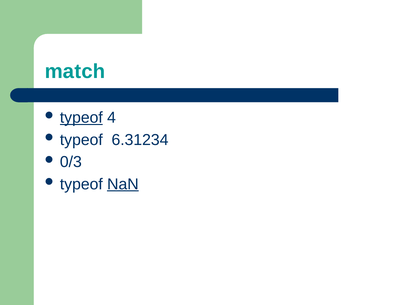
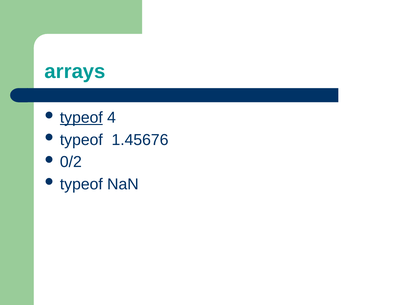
match: match -> arrays (75, 71)
6.31234: 6.31234 -> 1.45676 (140, 140)
0/3: 0/3 -> 0/2 (71, 162)
NaN underline: present -> none (123, 184)
